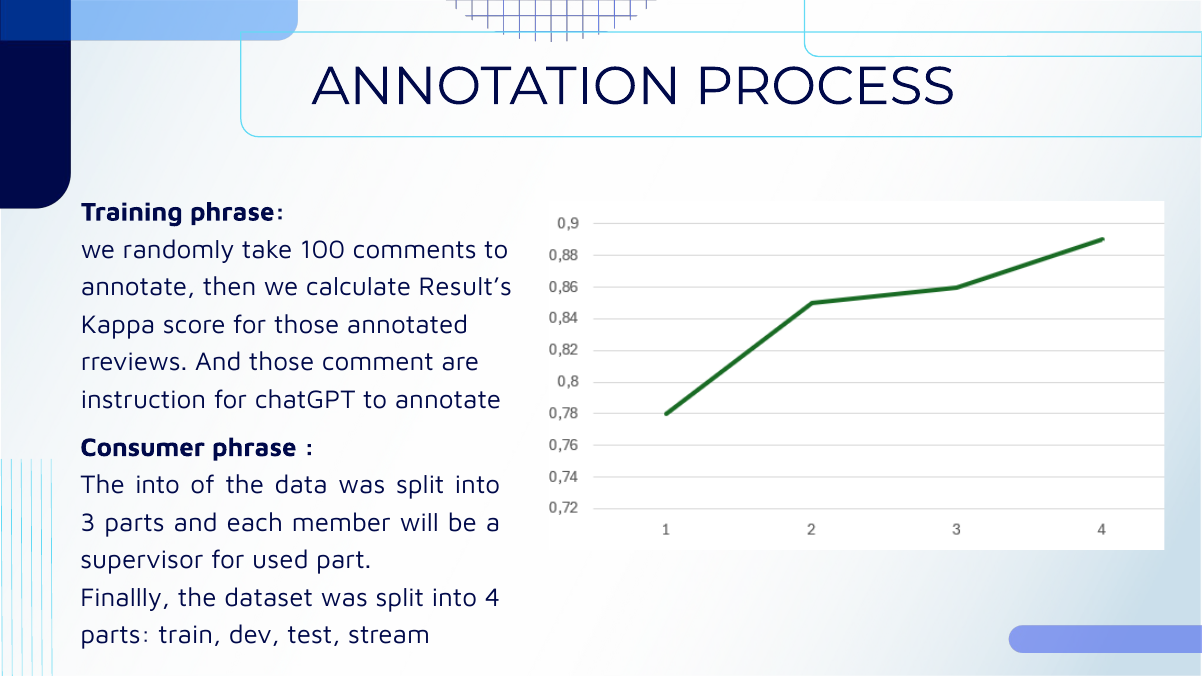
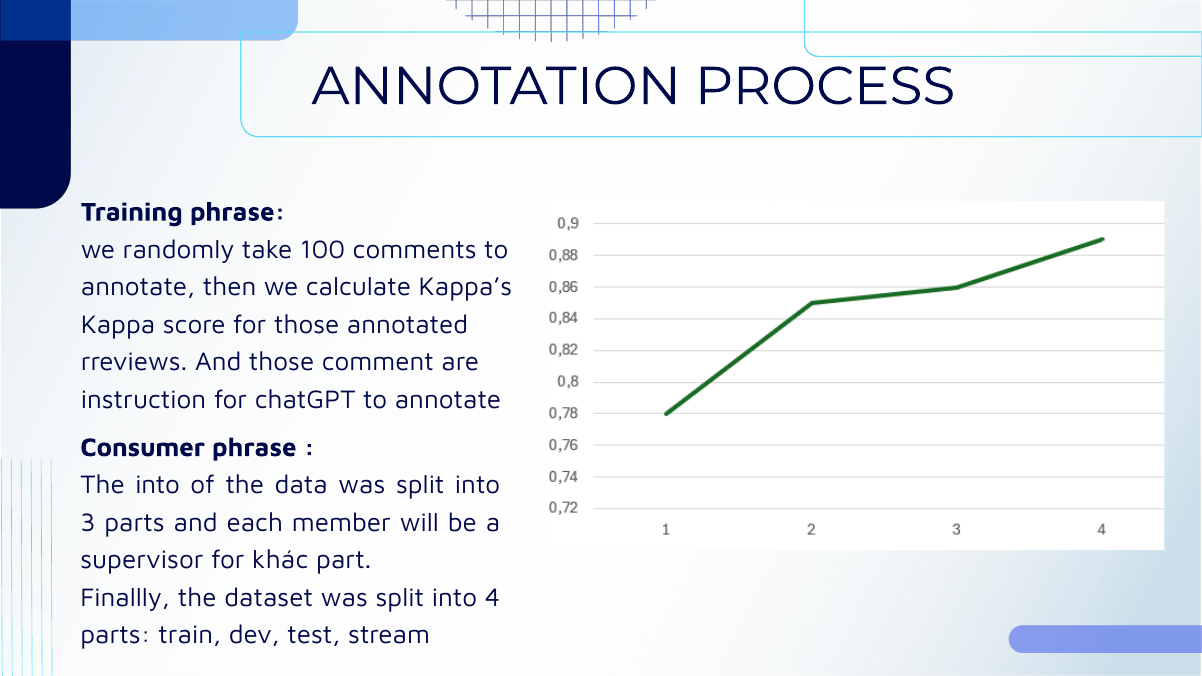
Result’s: Result’s -> Kappa’s (465, 287)
used: used -> khác (280, 560)
